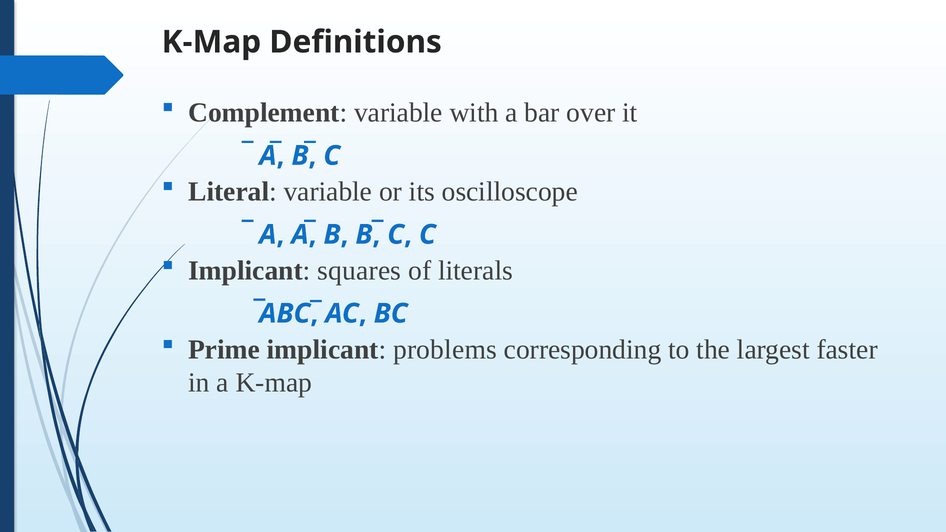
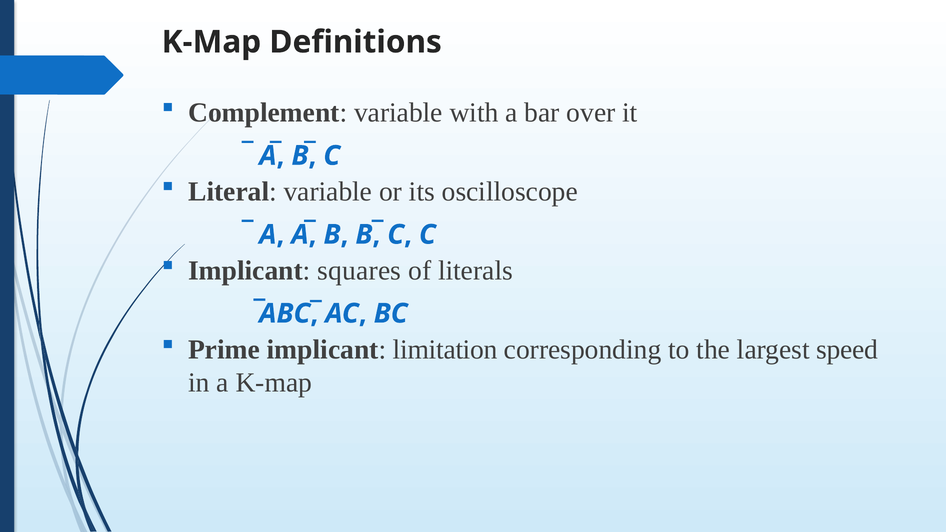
problems: problems -> limitation (445, 350)
faster: faster -> speed (847, 350)
